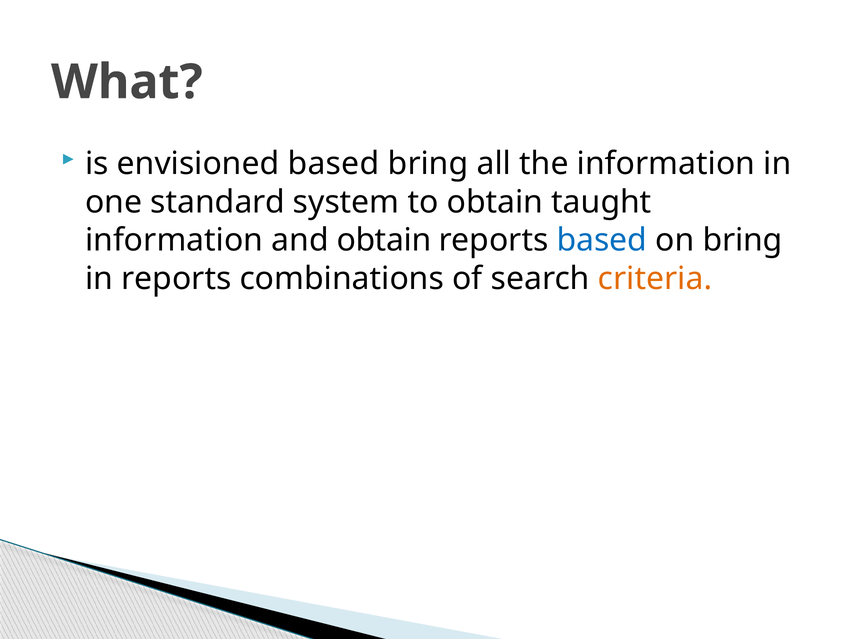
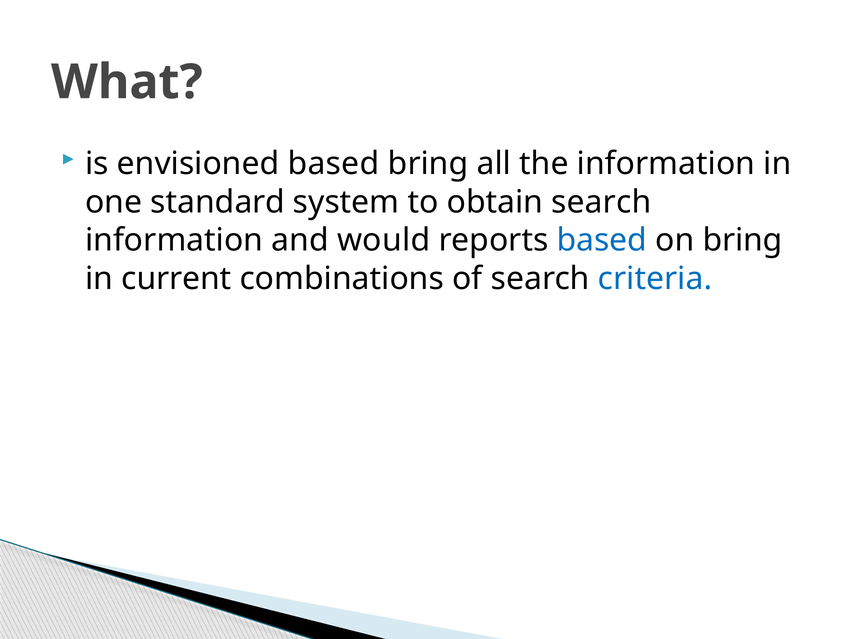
obtain taught: taught -> search (601, 202)
and obtain: obtain -> would (384, 240)
in reports: reports -> current (176, 279)
criteria colour: orange -> blue (655, 279)
